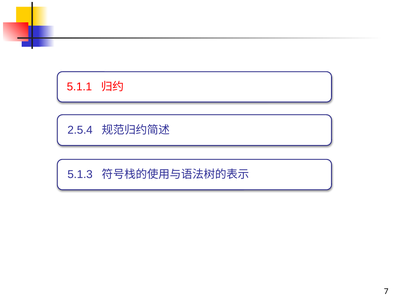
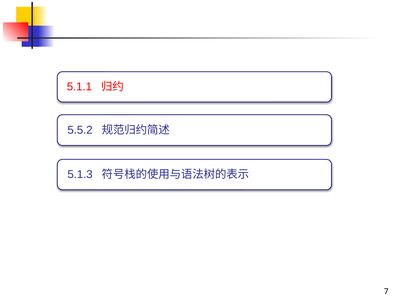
2.5.4: 2.5.4 -> 5.5.2 (80, 130)
